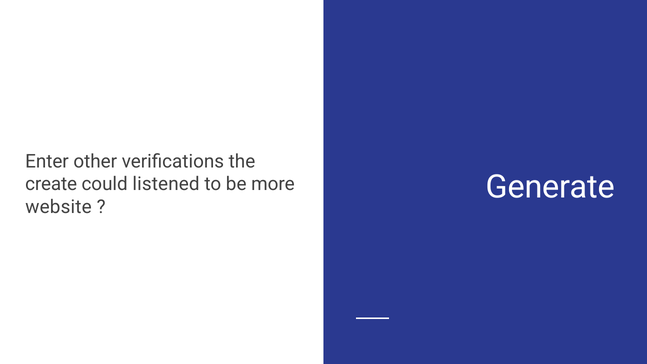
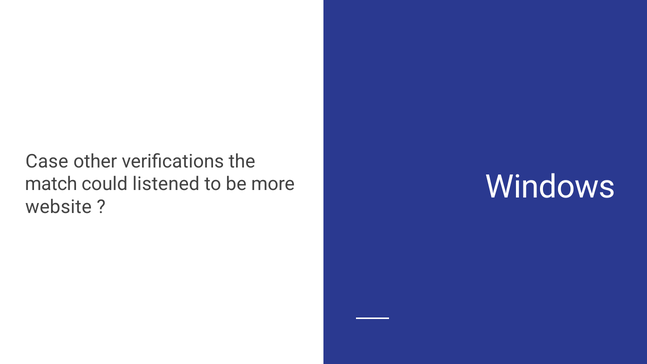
Enter: Enter -> Case (47, 162)
Generate: Generate -> Windows (550, 187)
create: create -> match (51, 184)
